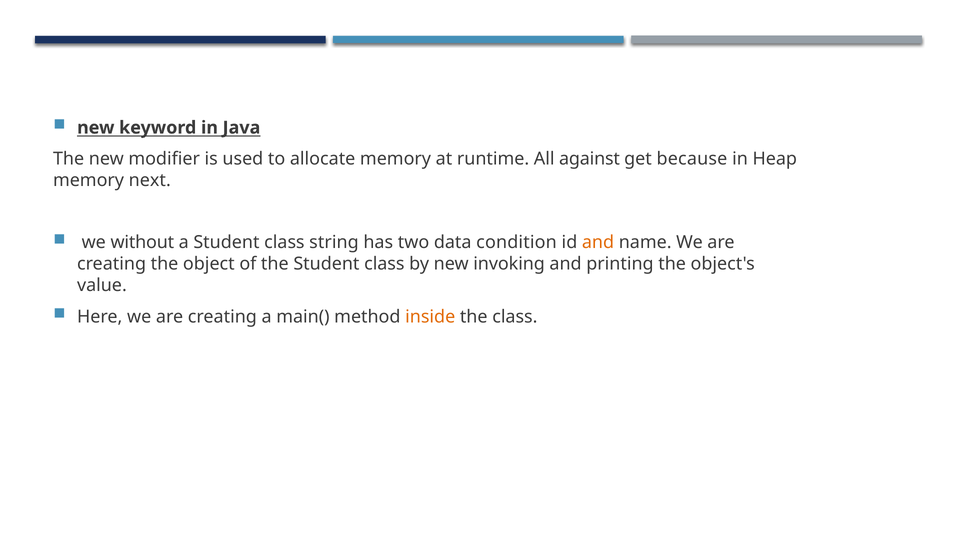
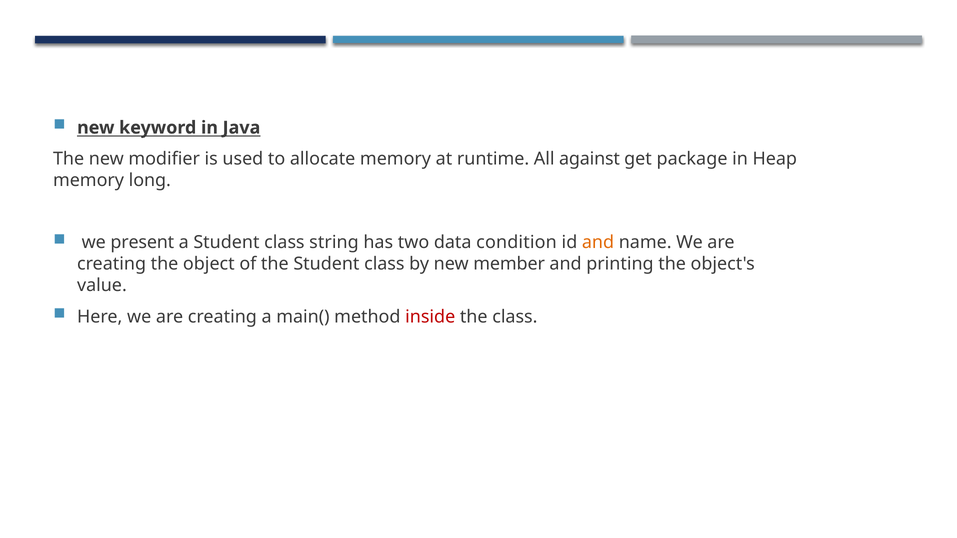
because: because -> package (692, 159)
next: next -> long (150, 180)
without: without -> present (142, 243)
invoking: invoking -> member (509, 264)
inside colour: orange -> red (430, 317)
